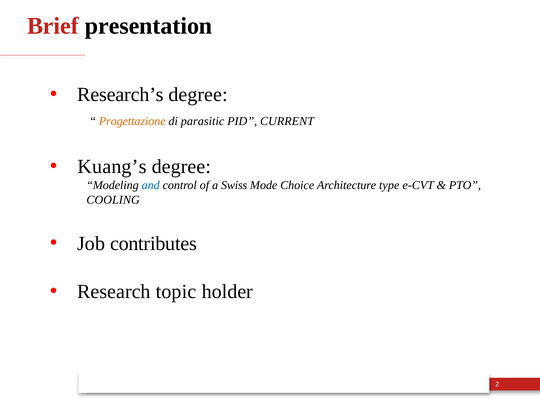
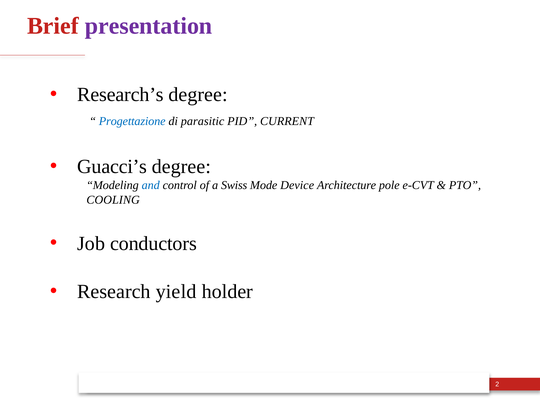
presentation colour: black -> purple (149, 26)
Progettazione colour: orange -> blue (132, 121)
Kuang’s: Kuang’s -> Guacci’s (112, 167)
Choice: Choice -> Device (297, 185)
type: type -> pole (389, 185)
contributes: contributes -> conductors (153, 244)
topic: topic -> yield (176, 292)
